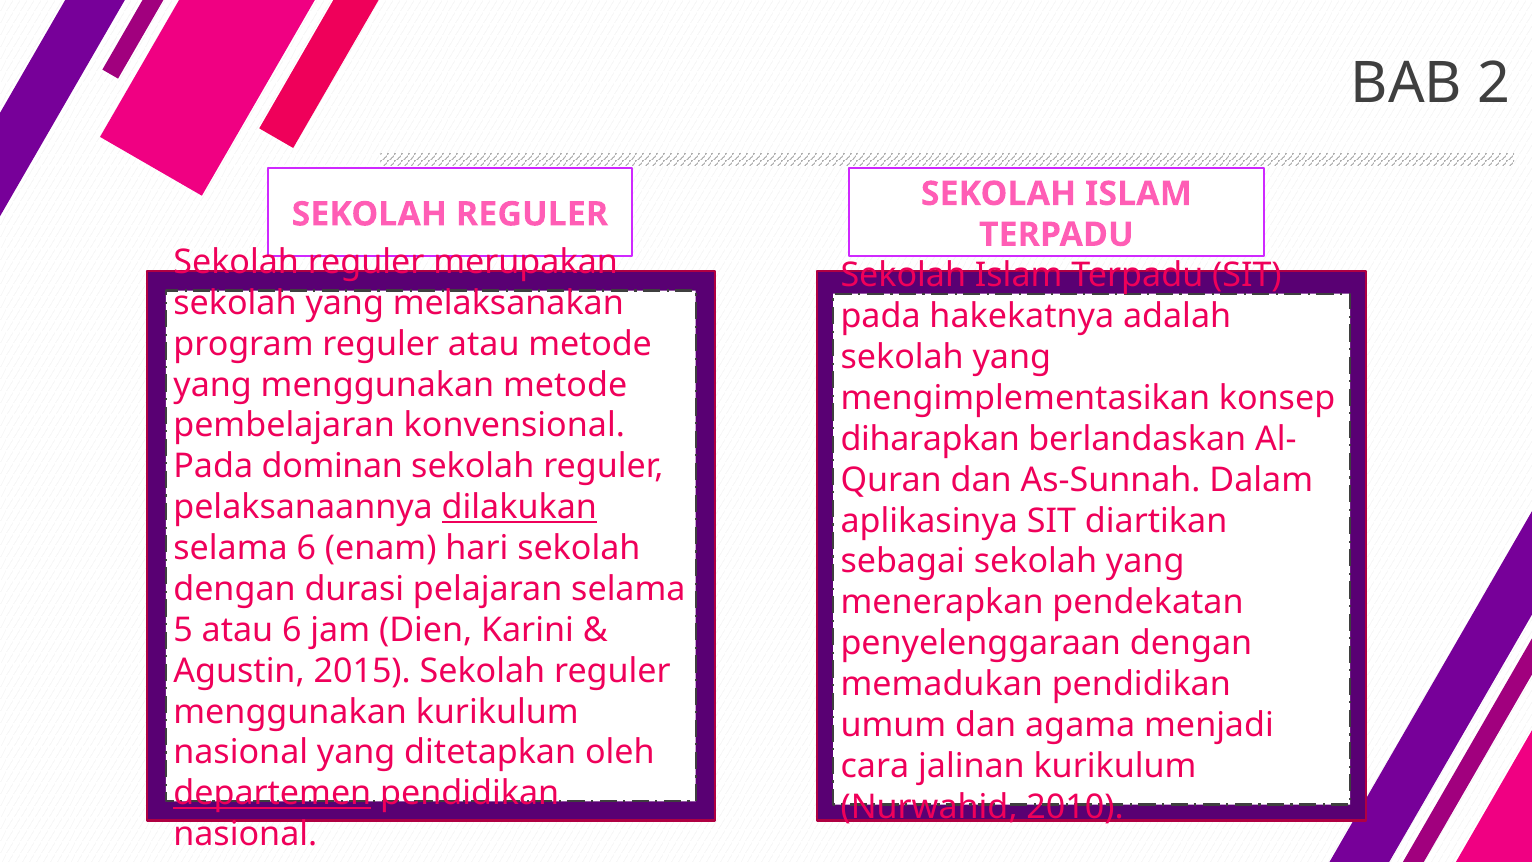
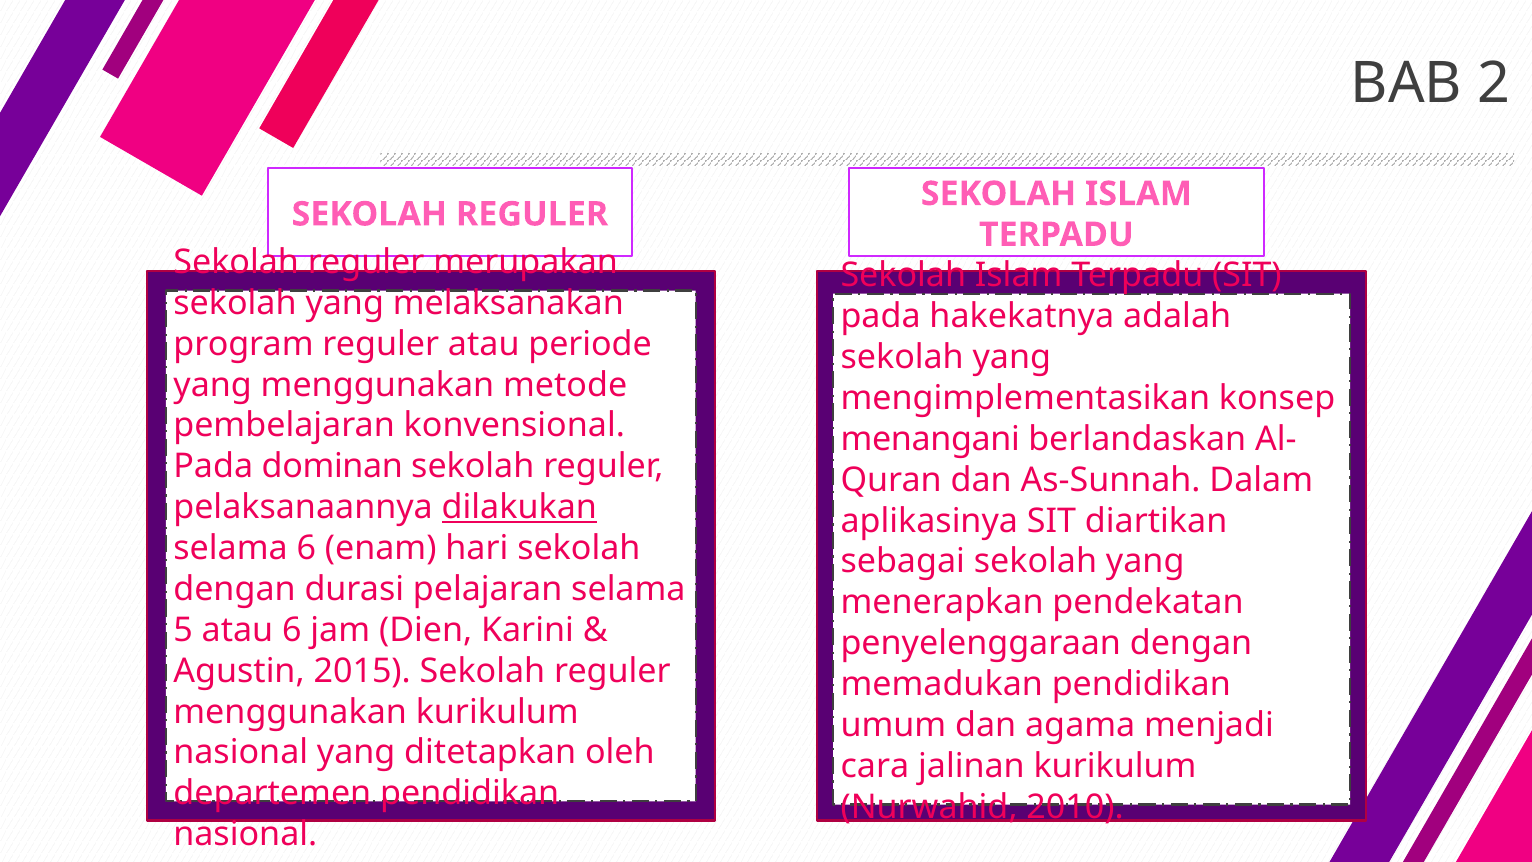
atau metode: metode -> periode (590, 344)
diharapkan: diharapkan -> menangani (930, 439)
departemen underline: present -> none (272, 793)
